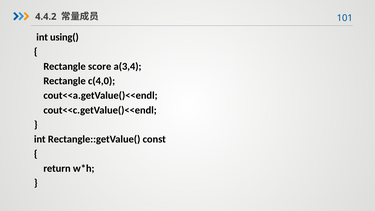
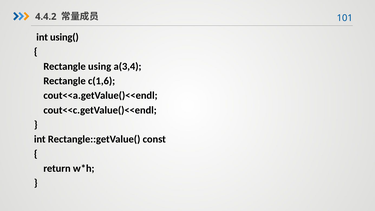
score: score -> using (100, 66)
c(4,0: c(4,0 -> c(1,6 (102, 81)
